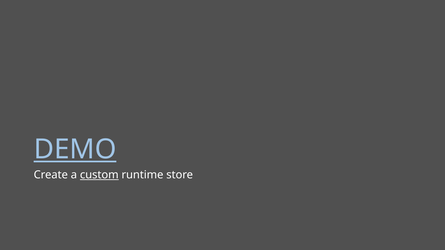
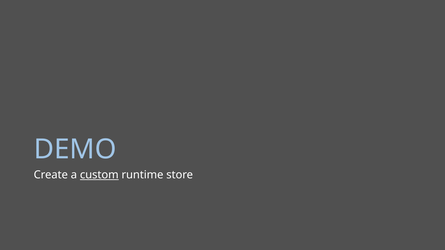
DEMO underline: present -> none (75, 150)
